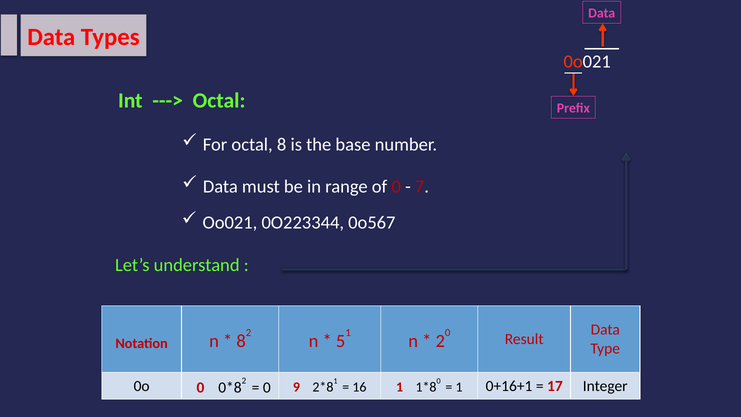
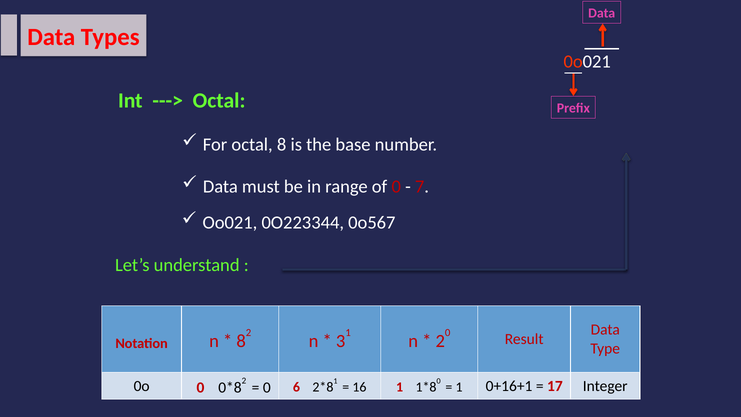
5: 5 -> 3 (341, 341)
9: 9 -> 6 (296, 387)
